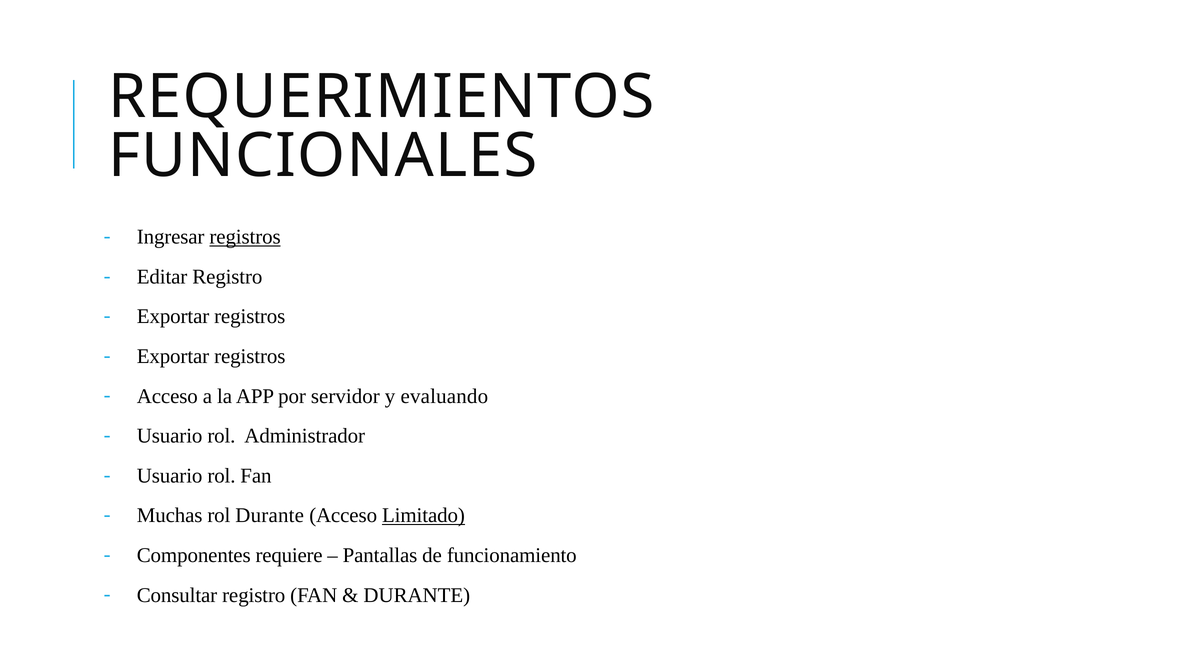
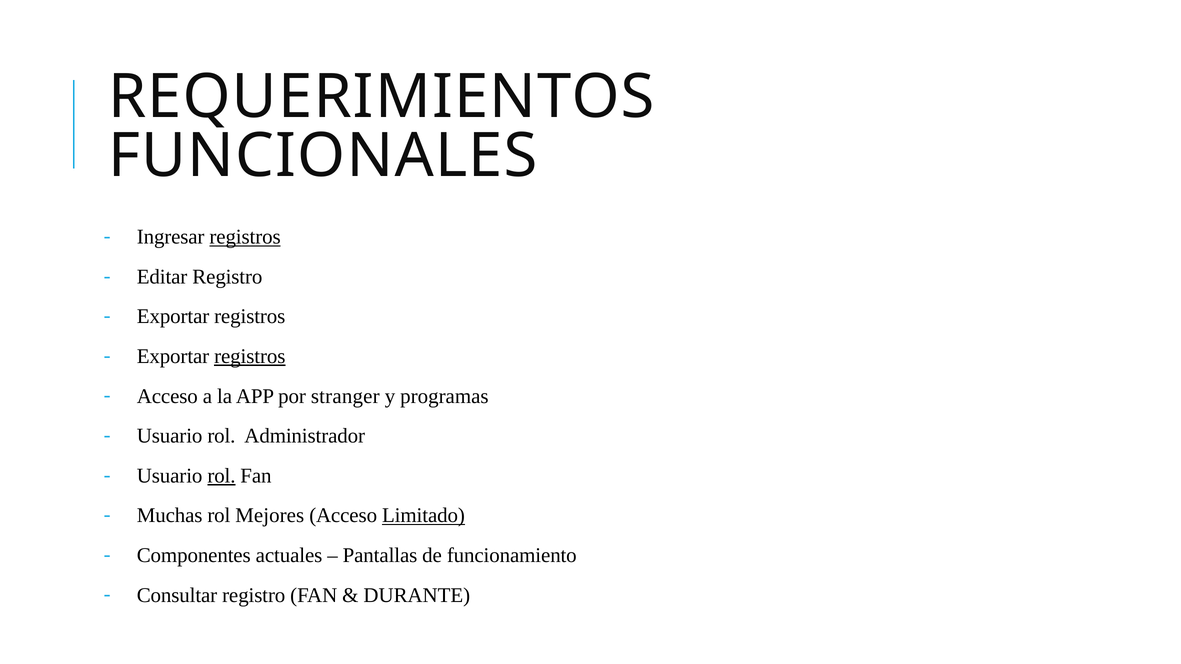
registros underline: none -> present (250, 356)
servidor: servidor -> stranger (345, 396)
evaluando: evaluando -> programas (444, 396)
rol underline: none -> present (221, 476)
rol Durante: Durante -> Mejores (270, 516)
requiere: requiere -> actuales (289, 556)
